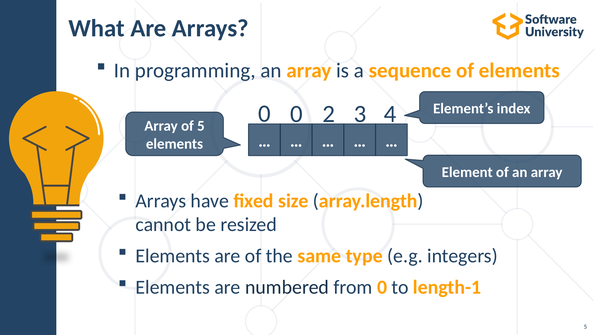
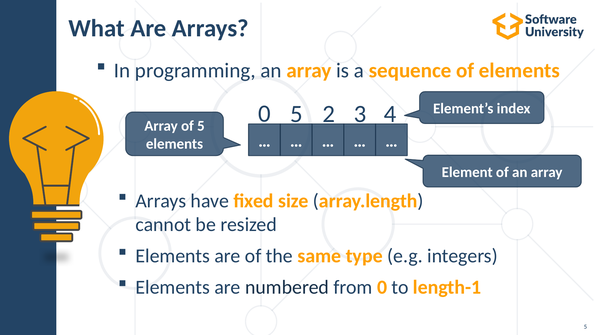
0 0: 0 -> 5 (297, 114)
